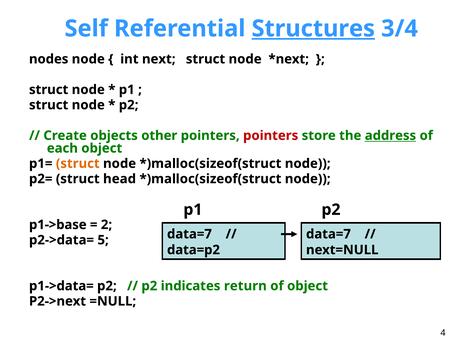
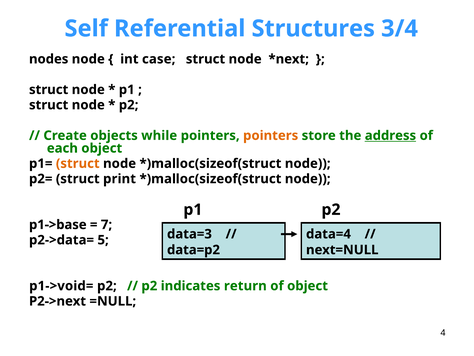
Structures underline: present -> none (313, 29)
next: next -> case (159, 59)
other: other -> while (159, 135)
pointers colour: red -> orange (271, 135)
head: head -> print (120, 179)
2: 2 -> 7 (107, 224)
data=7: data=7 -> data=3 (189, 234)
data=7: data=7 -> data=4 (328, 234)
p1->data=: p1->data= -> p1->void= (61, 286)
